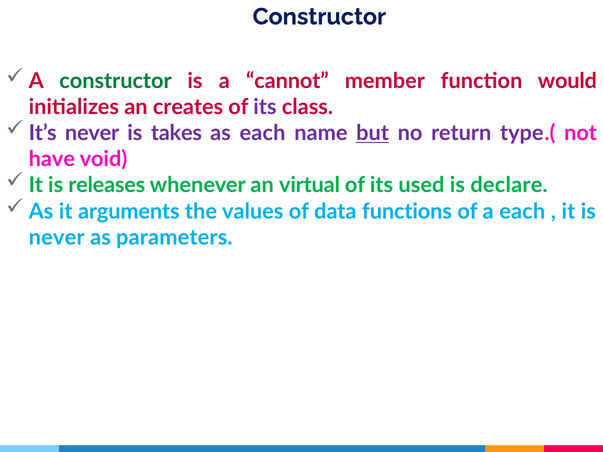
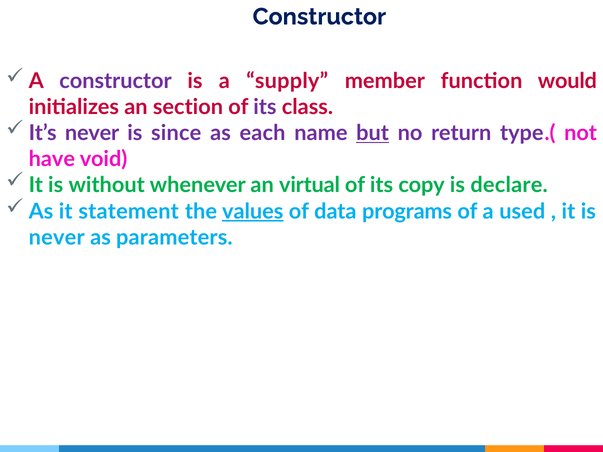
constructor colour: green -> purple (115, 81)
cannot: cannot -> supply (287, 81)
creates: creates -> section (188, 107)
takes: takes -> since (176, 133)
releases: releases -> without (107, 185)
used: used -> copy (422, 185)
arguments: arguments -> statement (129, 211)
values underline: none -> present (253, 211)
functions: functions -> programs (407, 211)
a each: each -> used (522, 211)
